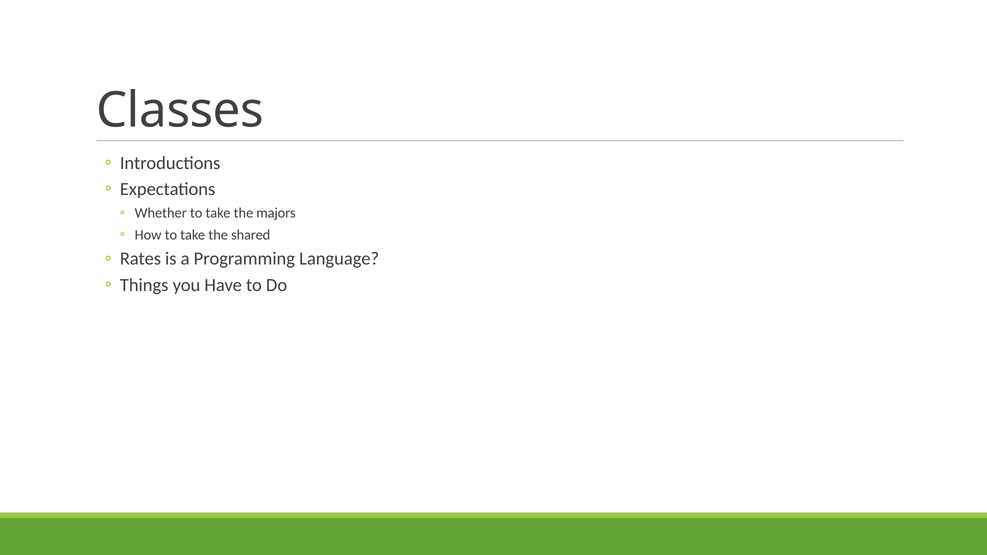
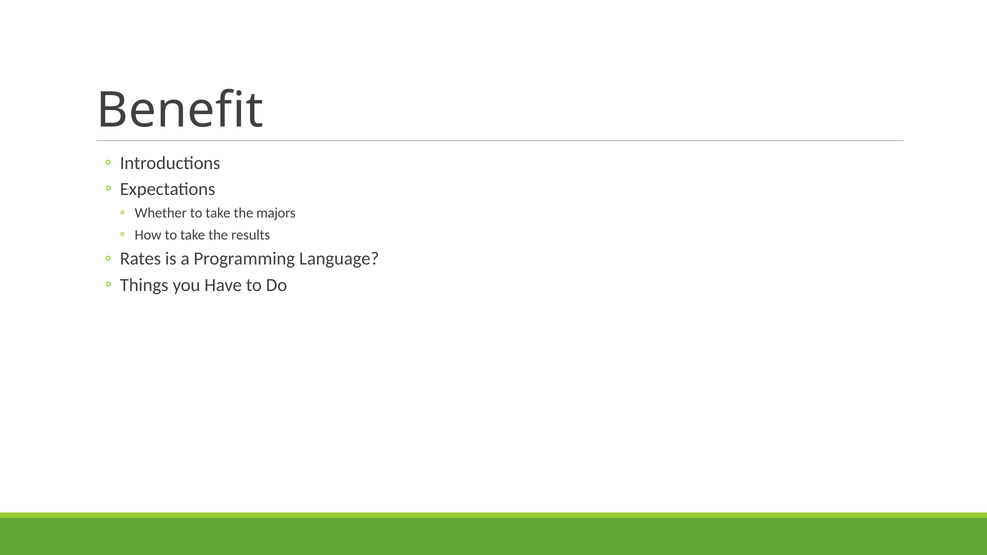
Classes: Classes -> Benefit (180, 111)
shared: shared -> results (251, 235)
